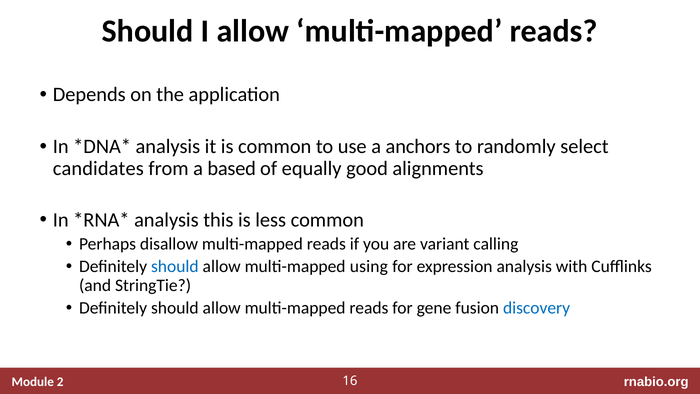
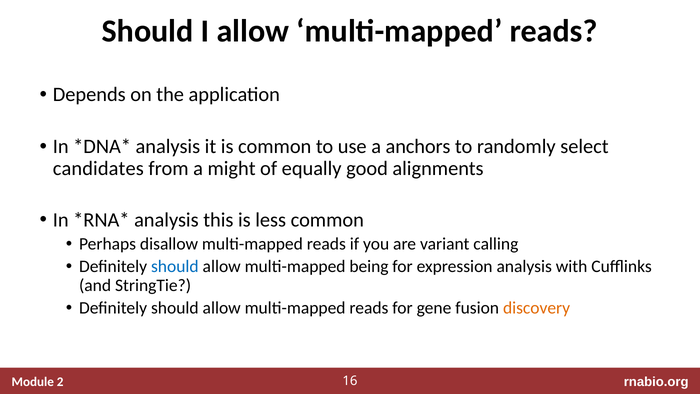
based: based -> might (232, 168)
using: using -> being (369, 266)
discovery colour: blue -> orange (537, 308)
